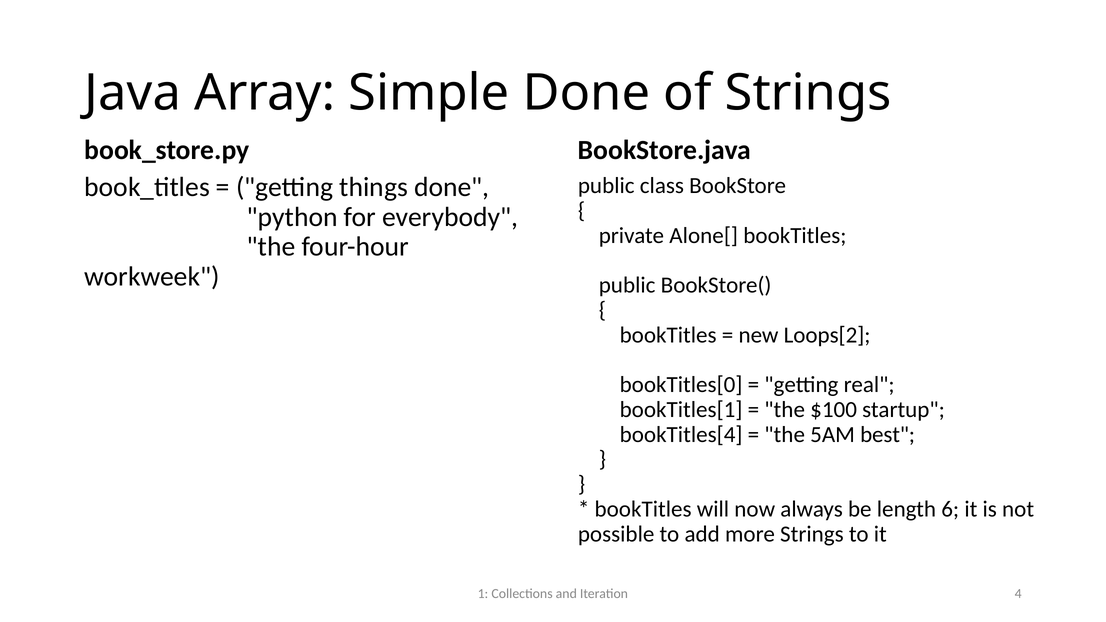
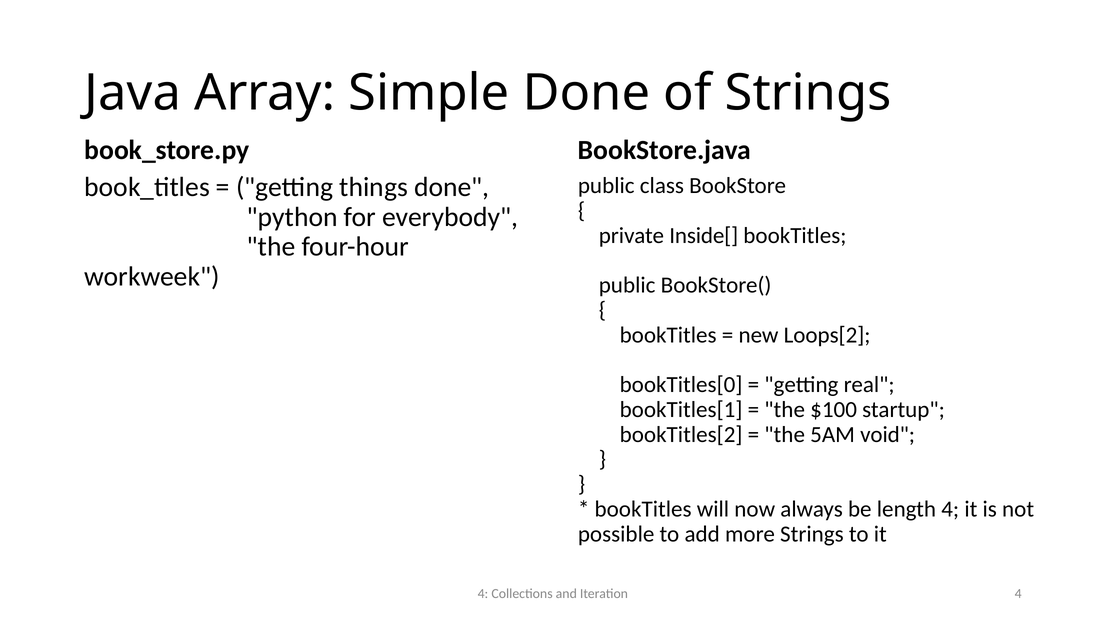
Alone[: Alone[ -> Inside[ (704, 235)
bookTitles[4: bookTitles[4 -> bookTitles[2 (681, 435)
best: best -> void (888, 435)
length 6: 6 -> 4 (950, 509)
1: 1 -> 4 (483, 594)
